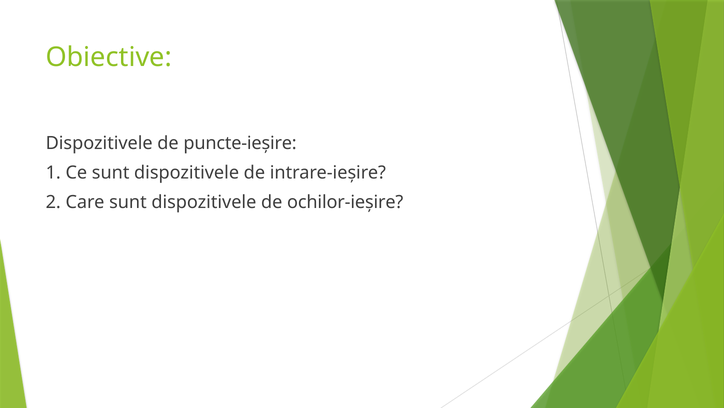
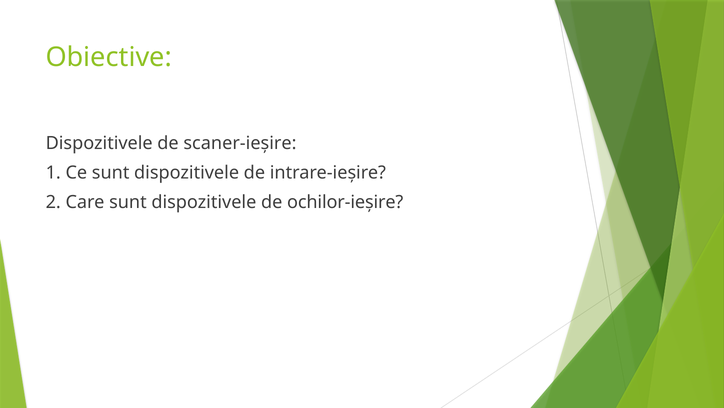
puncte-ieșire: puncte-ieșire -> scaner-ieșire (240, 143)
